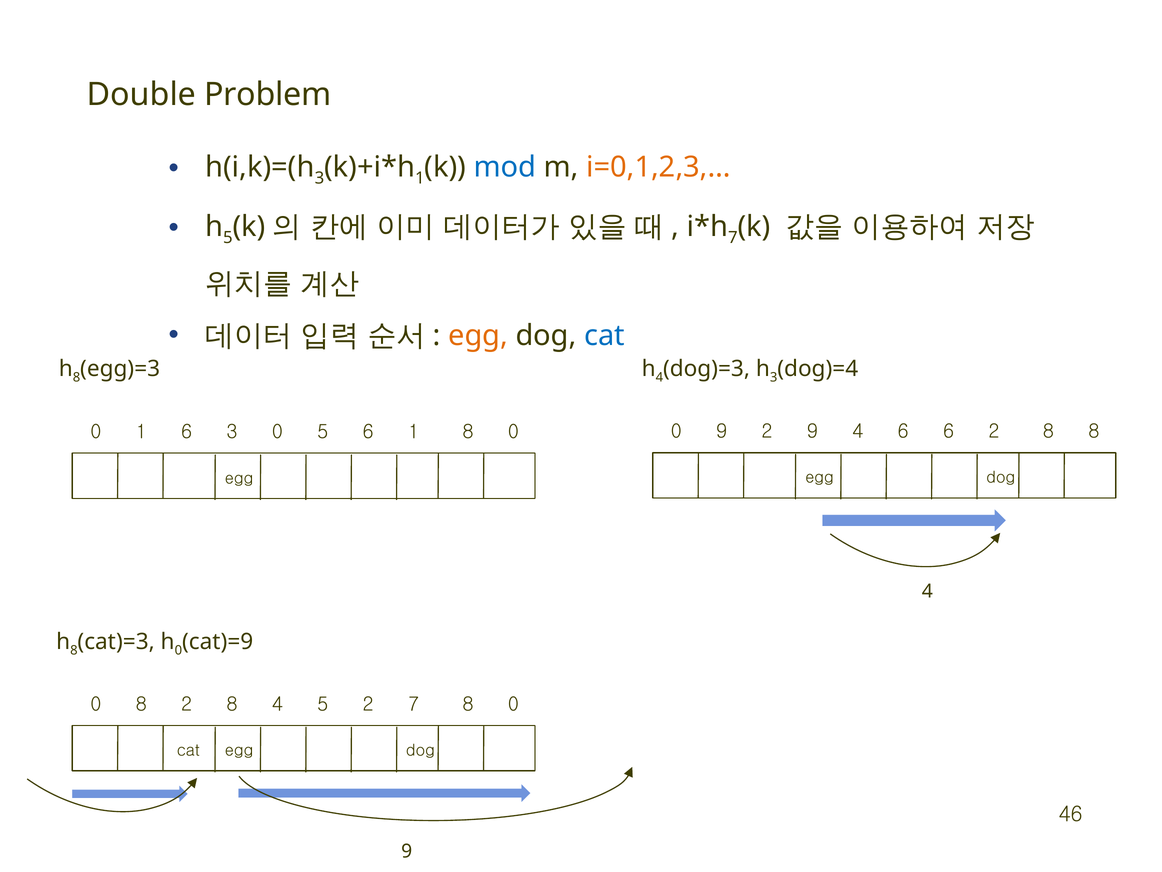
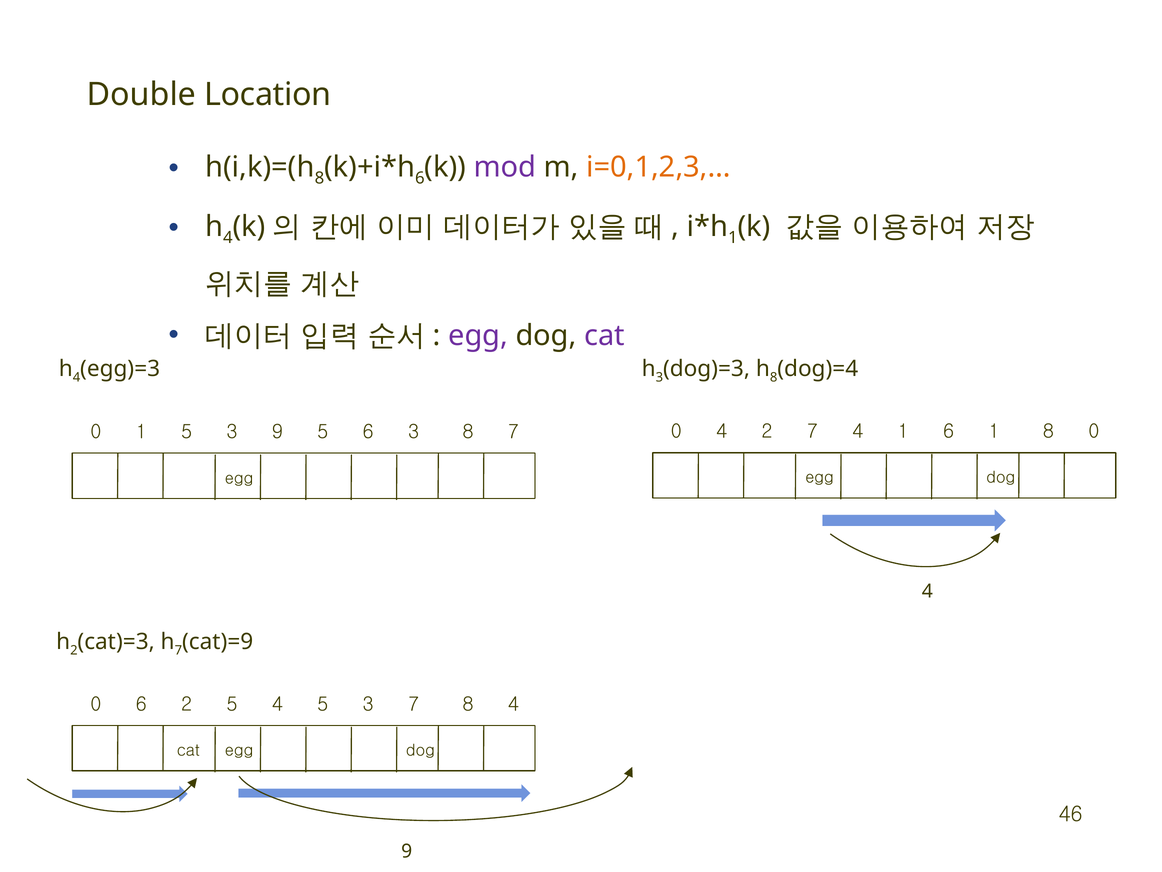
Problem: Problem -> Location (268, 94)
3: 3 -> 8 (320, 178)
1: 1 -> 6 (420, 178)
mod colour: blue -> purple (505, 167)
5: 5 -> 4 (228, 238)
7: 7 -> 1 (733, 238)
egg colour: orange -> purple (478, 336)
cat colour: blue -> purple (604, 336)
8: 8 -> 4 (76, 377)
4: 4 -> 3 (659, 377)
3: 3 -> 8 (774, 377)
0 9: 9 -> 4 (722, 431)
2 9: 9 -> 7 (812, 431)
4 6: 6 -> 1 (903, 431)
6 2: 2 -> 1 (994, 431)
8 8: 8 -> 0 (1094, 431)
1 6: 6 -> 5 (187, 432)
3 0: 0 -> 9 (277, 432)
6 1: 1 -> 3 (414, 432)
0: 0 -> 7 (513, 432)
8: 8 -> 2 (74, 650)
0: 0 -> 7 (178, 650)
0 8: 8 -> 6 (141, 704)
8: 8 -> 5 (232, 704)
4 5 2: 2 -> 3 (368, 704)
7 8 0: 0 -> 4 (513, 704)
